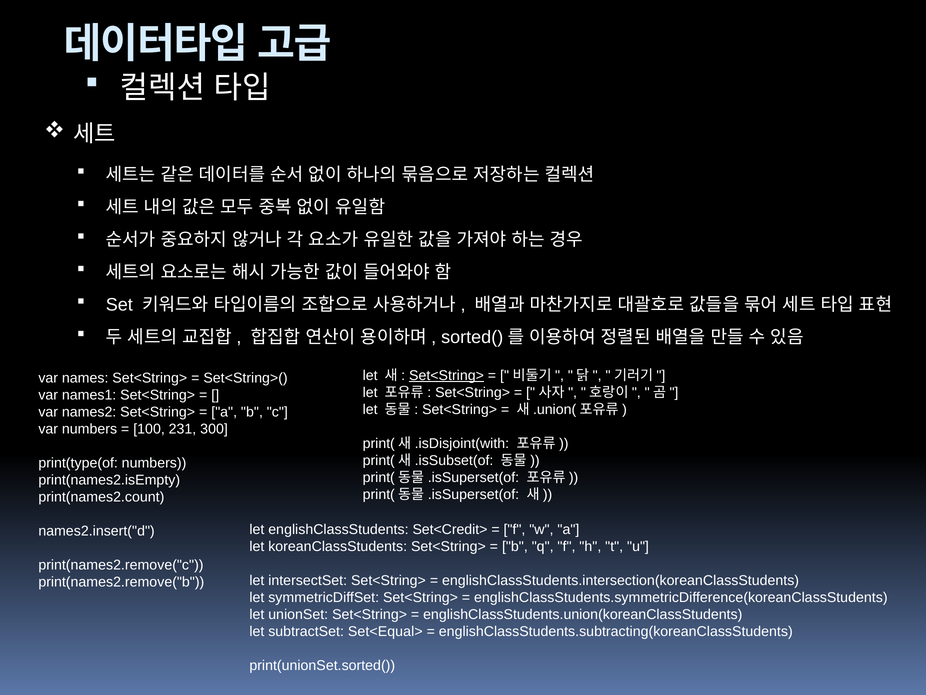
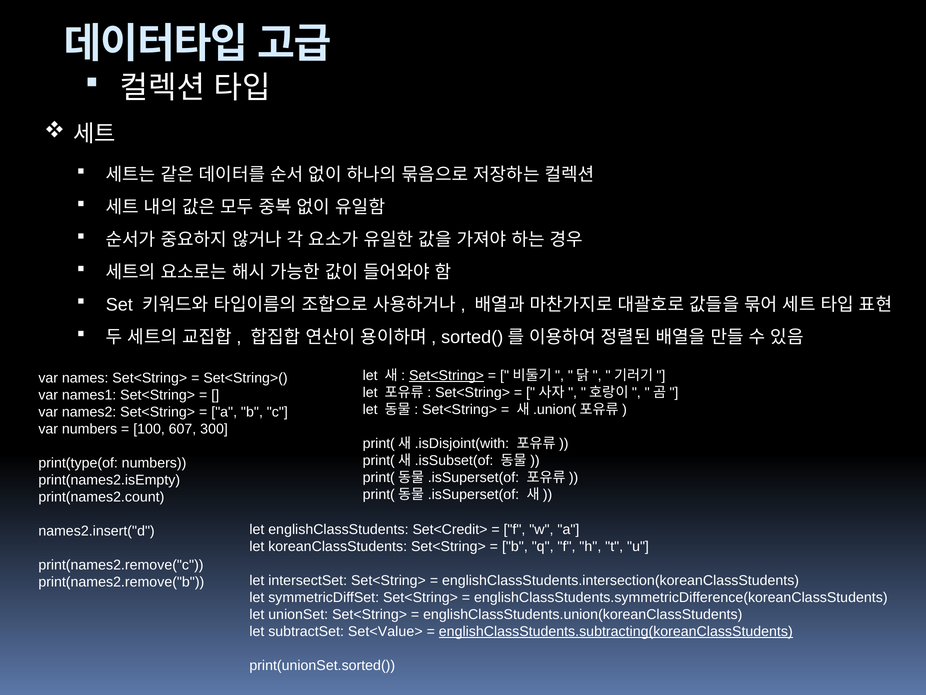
231: 231 -> 607 (183, 429)
Set<Equal>: Set<Equal> -> Set<Value> (385, 631)
englishClassStudents.subtracting(koreanClassStudents underline: none -> present (616, 631)
